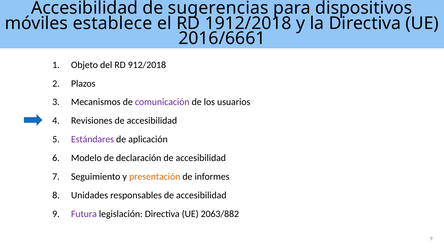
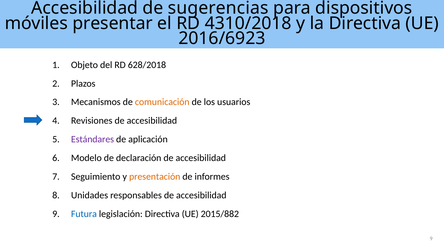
establece: establece -> presentar (113, 23)
1912/2018: 1912/2018 -> 4310/2018 (248, 23)
2016/6661: 2016/6661 -> 2016/6923 (222, 38)
912/2018: 912/2018 -> 628/2018 (147, 65)
comunicación colour: purple -> orange (162, 102)
Futura colour: purple -> blue (84, 214)
2063/882: 2063/882 -> 2015/882 (220, 214)
